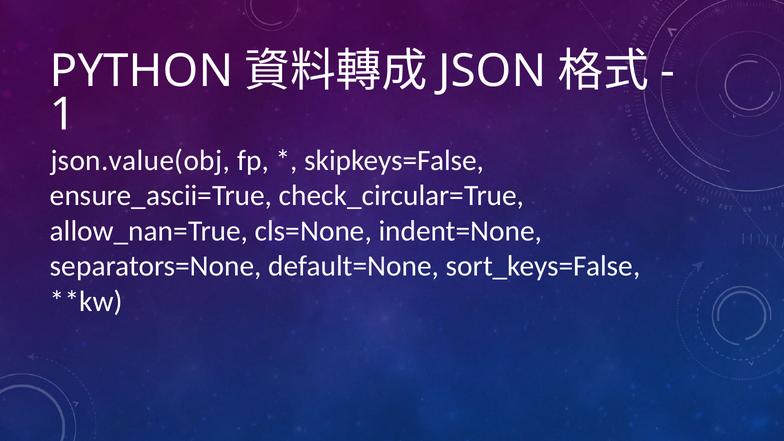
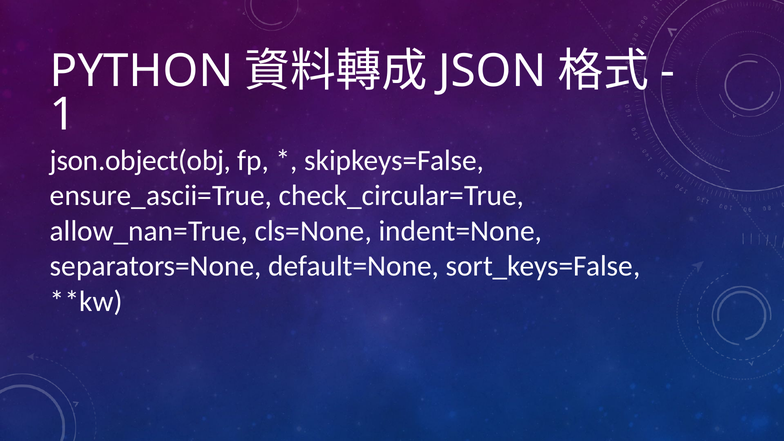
json.value(obj: json.value(obj -> json.object(obj (141, 160)
